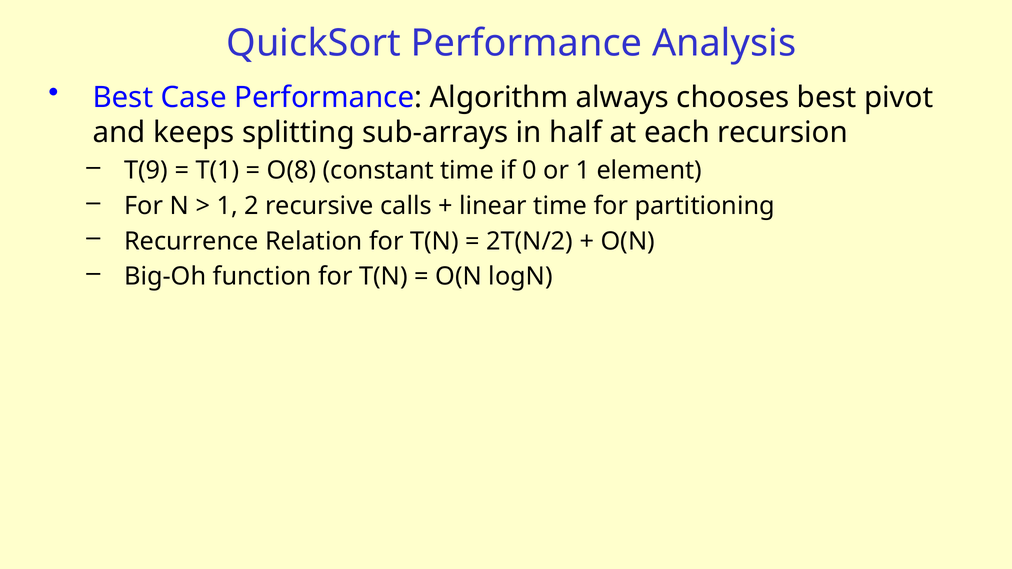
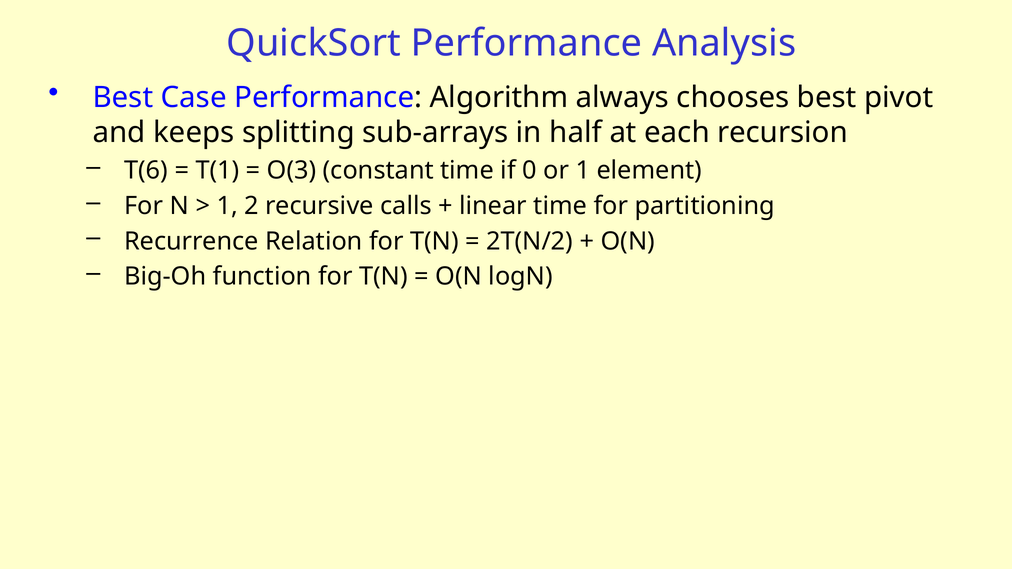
T(9: T(9 -> T(6 (146, 170)
O(8: O(8 -> O(3 (292, 170)
